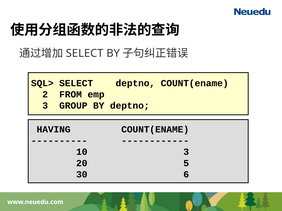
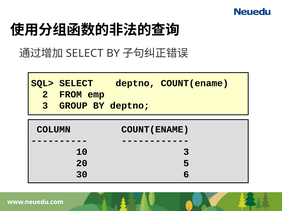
HAVING: HAVING -> COLUMN (54, 130)
